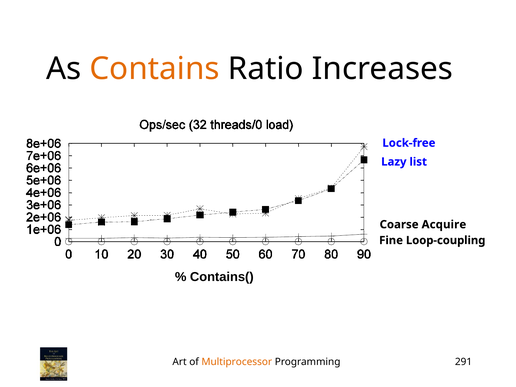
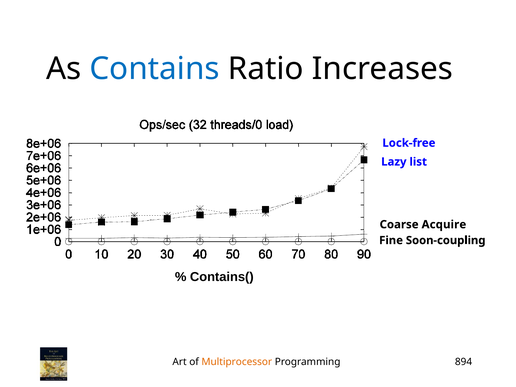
Contains colour: orange -> blue (155, 69)
Loop-coupling: Loop-coupling -> Soon-coupling (446, 240)
291: 291 -> 894 (464, 362)
